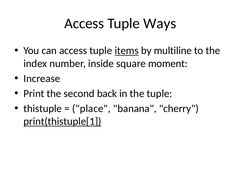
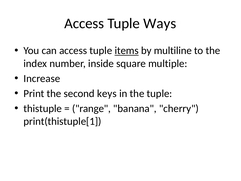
moment: moment -> multiple (168, 63)
back: back -> keys (107, 93)
place: place -> range (91, 108)
print(thistuple[1 underline: present -> none (62, 121)
